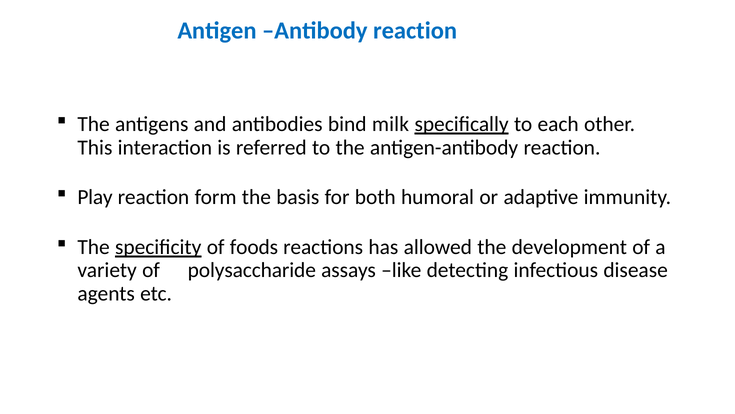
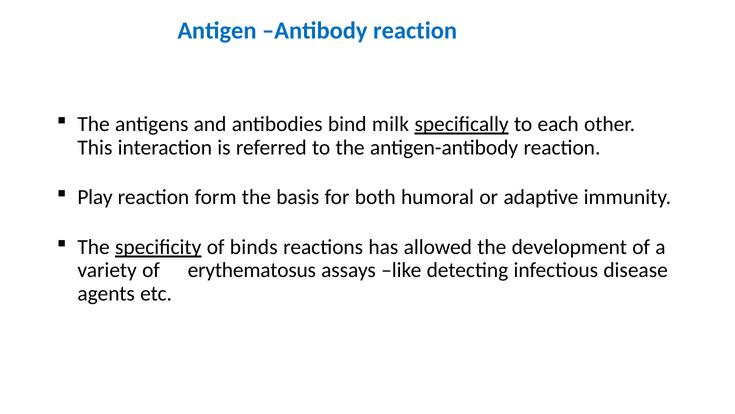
foods: foods -> binds (254, 247)
polysaccharide: polysaccharide -> erythematosus (252, 270)
